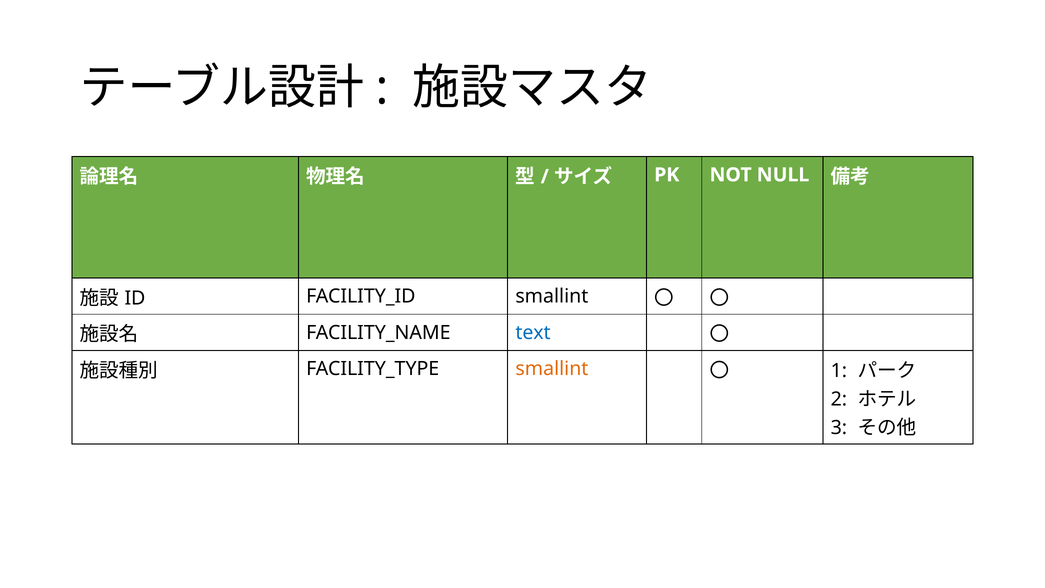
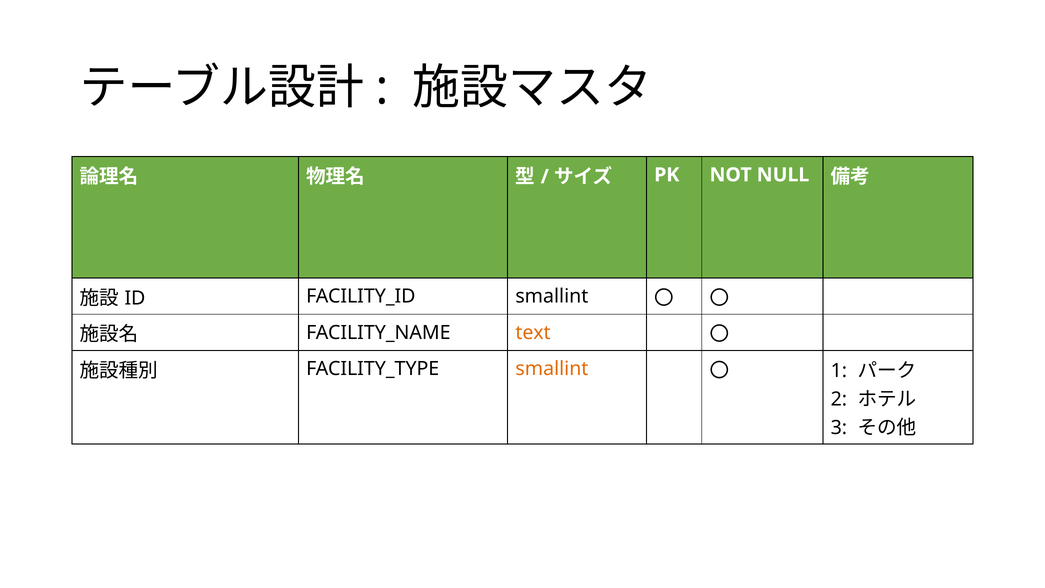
text colour: blue -> orange (533, 332)
